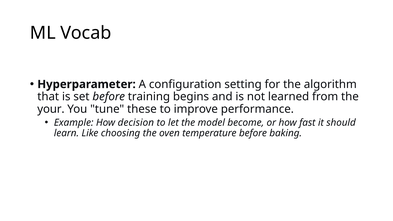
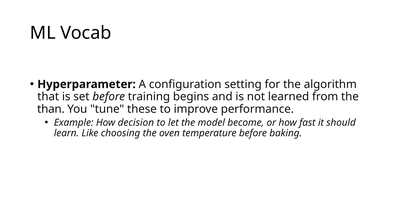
your: your -> than (51, 109)
